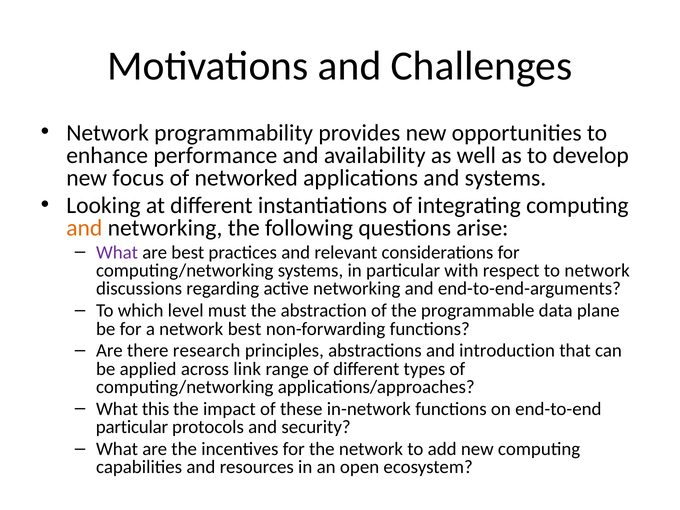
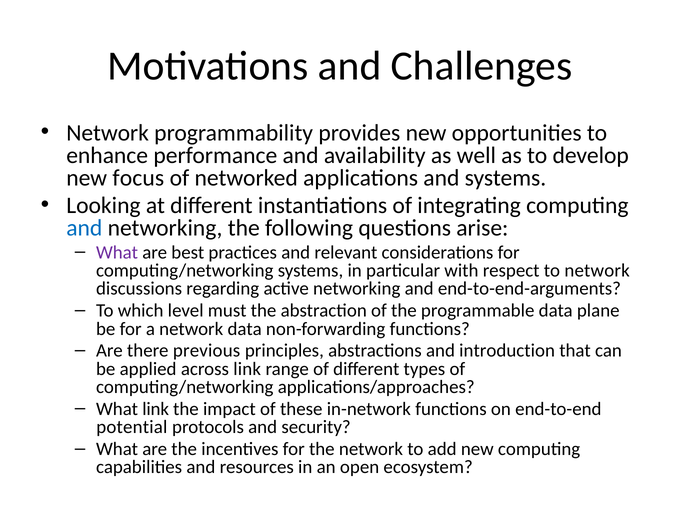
and colour: orange -> blue (84, 228)
network best: best -> data (245, 329)
research: research -> previous (207, 351)
What this: this -> link (156, 409)
particular: particular -> potential (132, 427)
